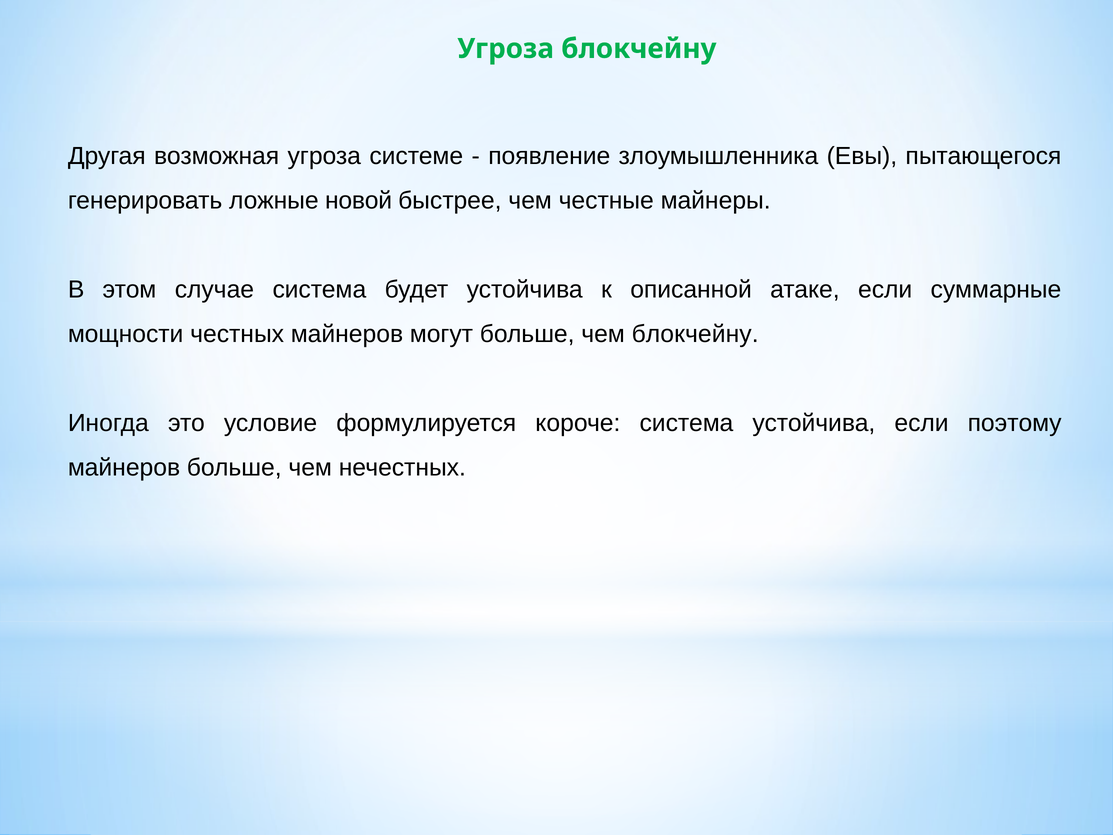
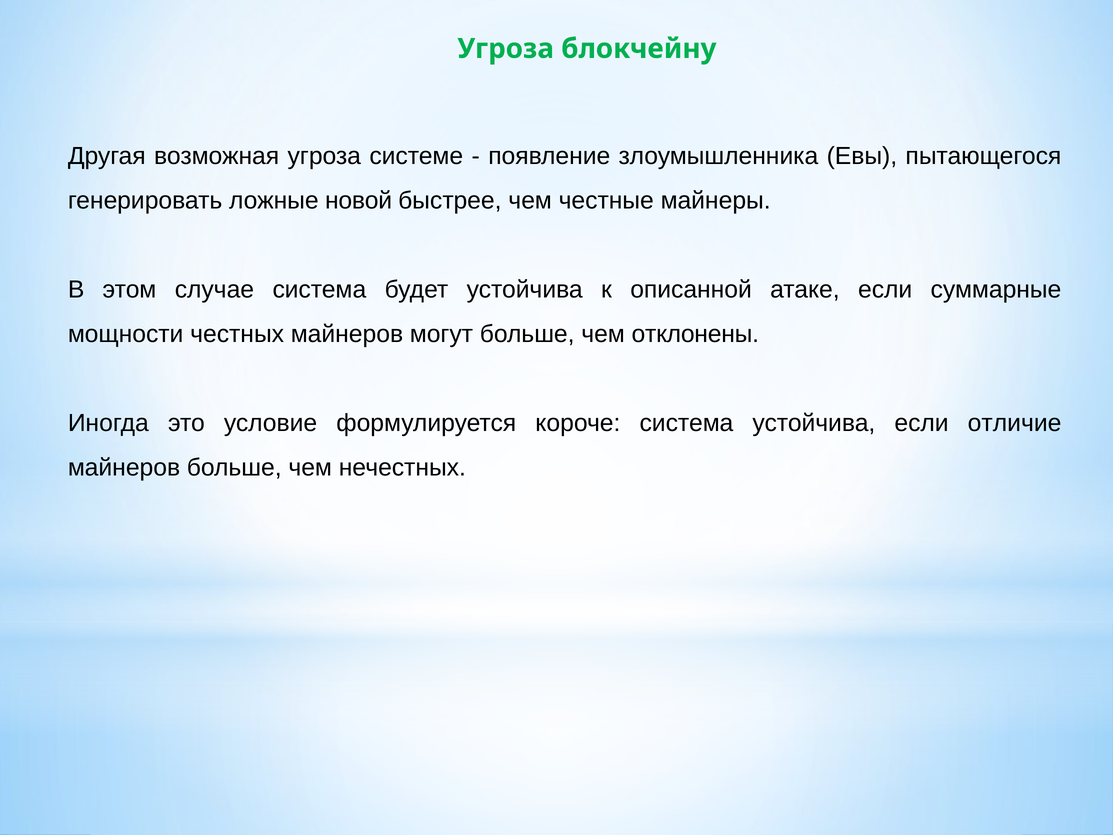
чем блокчейну: блокчейну -> отклонены (695, 334)
поэтому: поэтому -> отличие (1015, 423)
